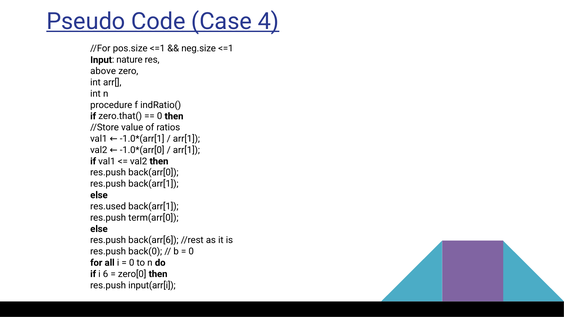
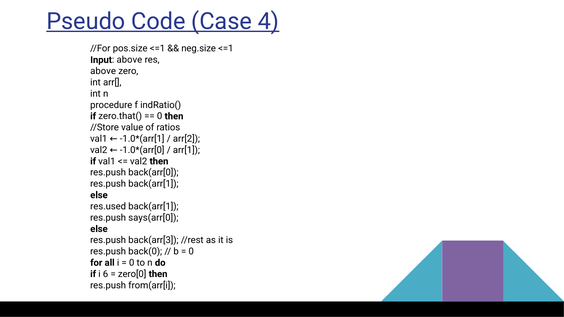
Input nature: nature -> above (129, 60)
arr[1: arr[1 -> arr[2 (186, 139)
term(arr[0: term(arr[0 -> says(arr[0 (153, 218)
back(arr[6: back(arr[6 -> back(arr[3 (153, 240)
input(arr[i: input(arr[i -> from(arr[i (152, 285)
